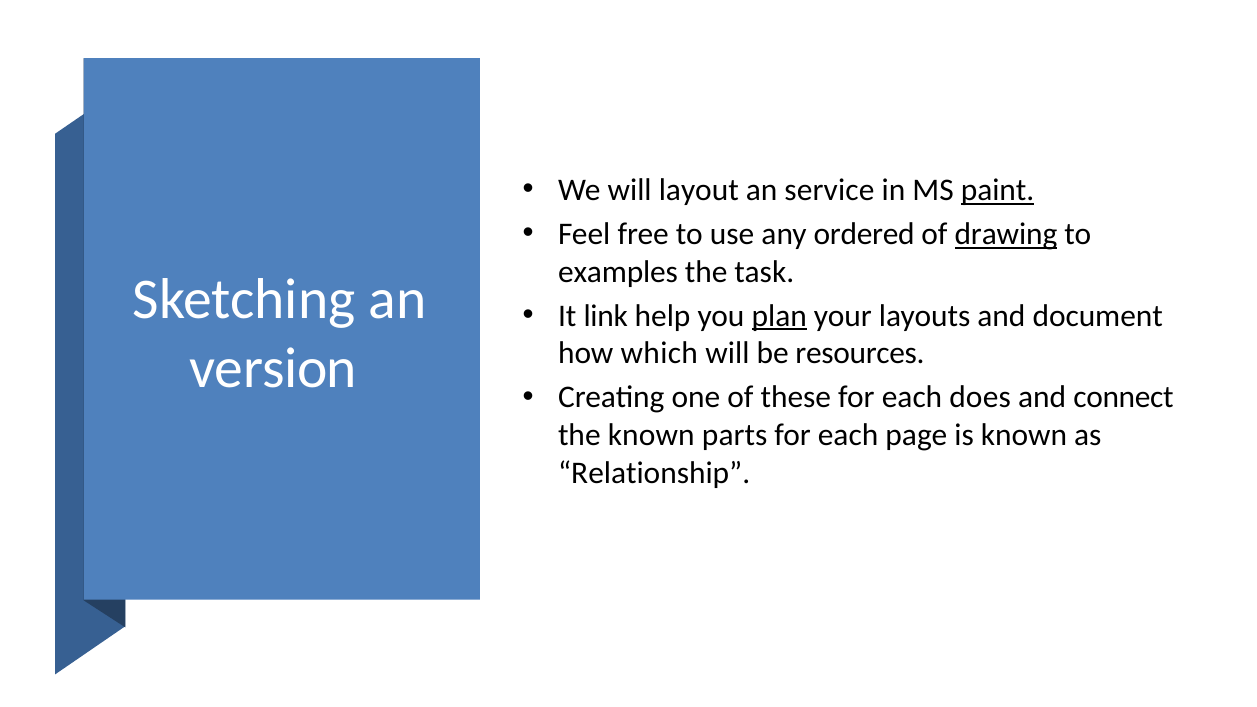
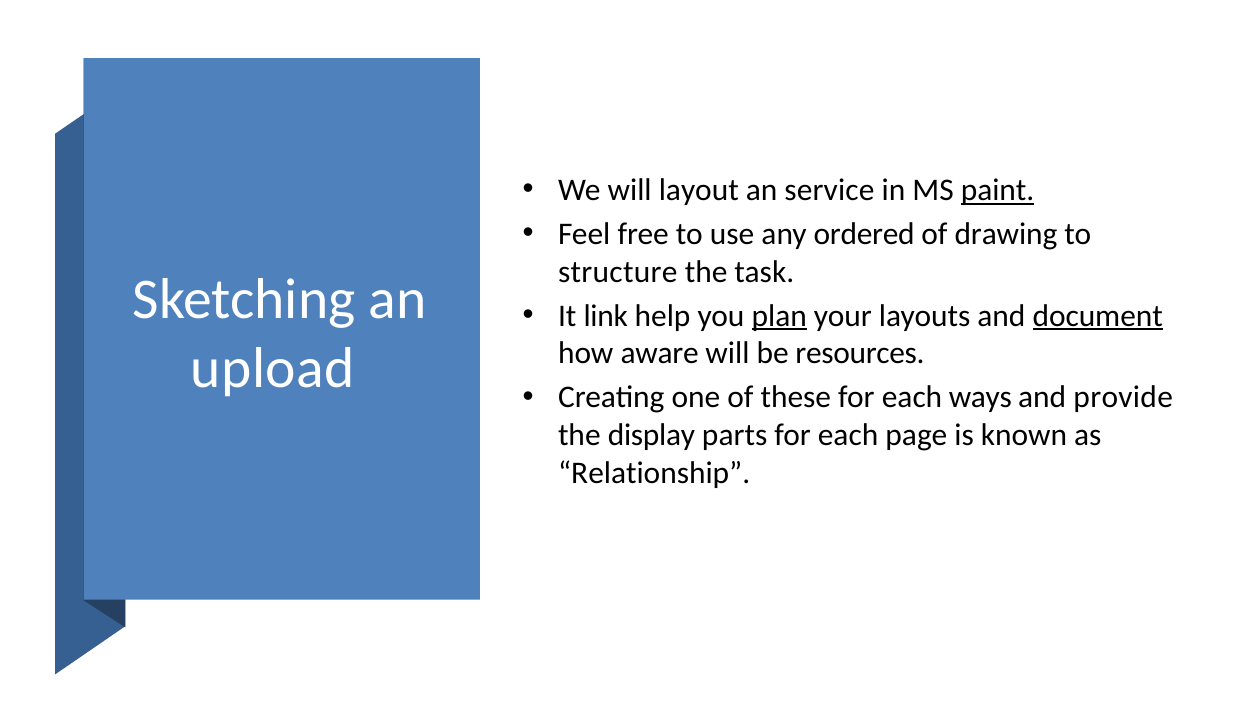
drawing underline: present -> none (1006, 234)
examples: examples -> structure (618, 272)
document underline: none -> present (1098, 316)
which: which -> aware (660, 353)
version: version -> upload (273, 368)
does: does -> ways (980, 397)
connect: connect -> provide (1123, 397)
the known: known -> display (651, 435)
